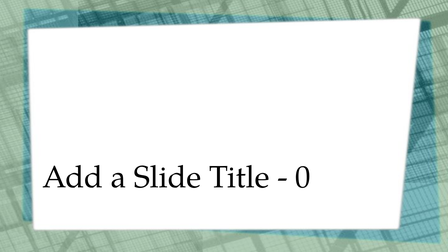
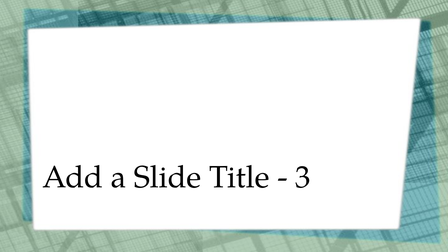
0: 0 -> 3 (303, 178)
